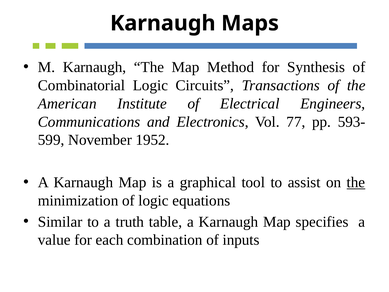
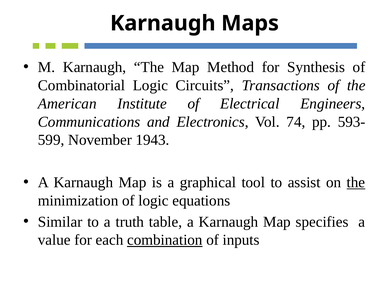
77: 77 -> 74 (296, 122)
1952: 1952 -> 1943 (153, 140)
combination underline: none -> present (165, 240)
